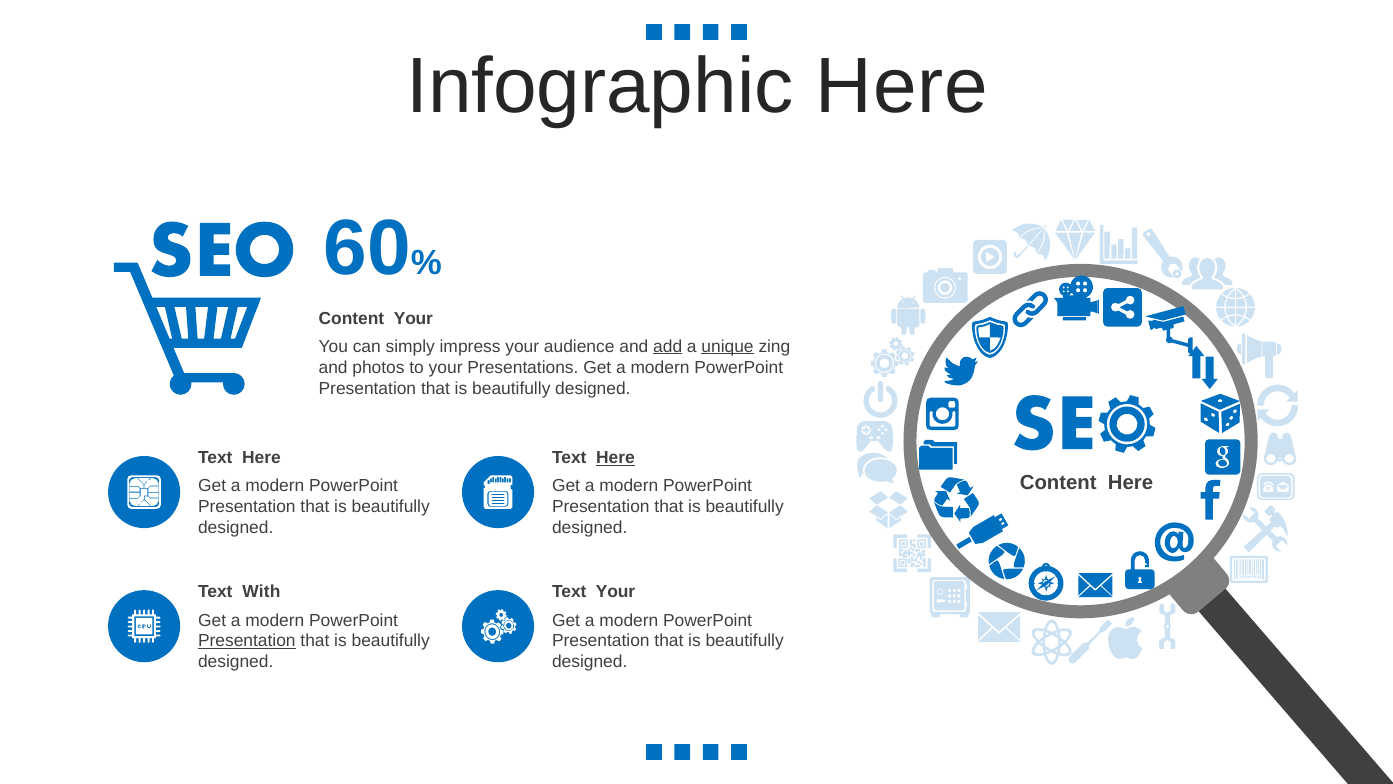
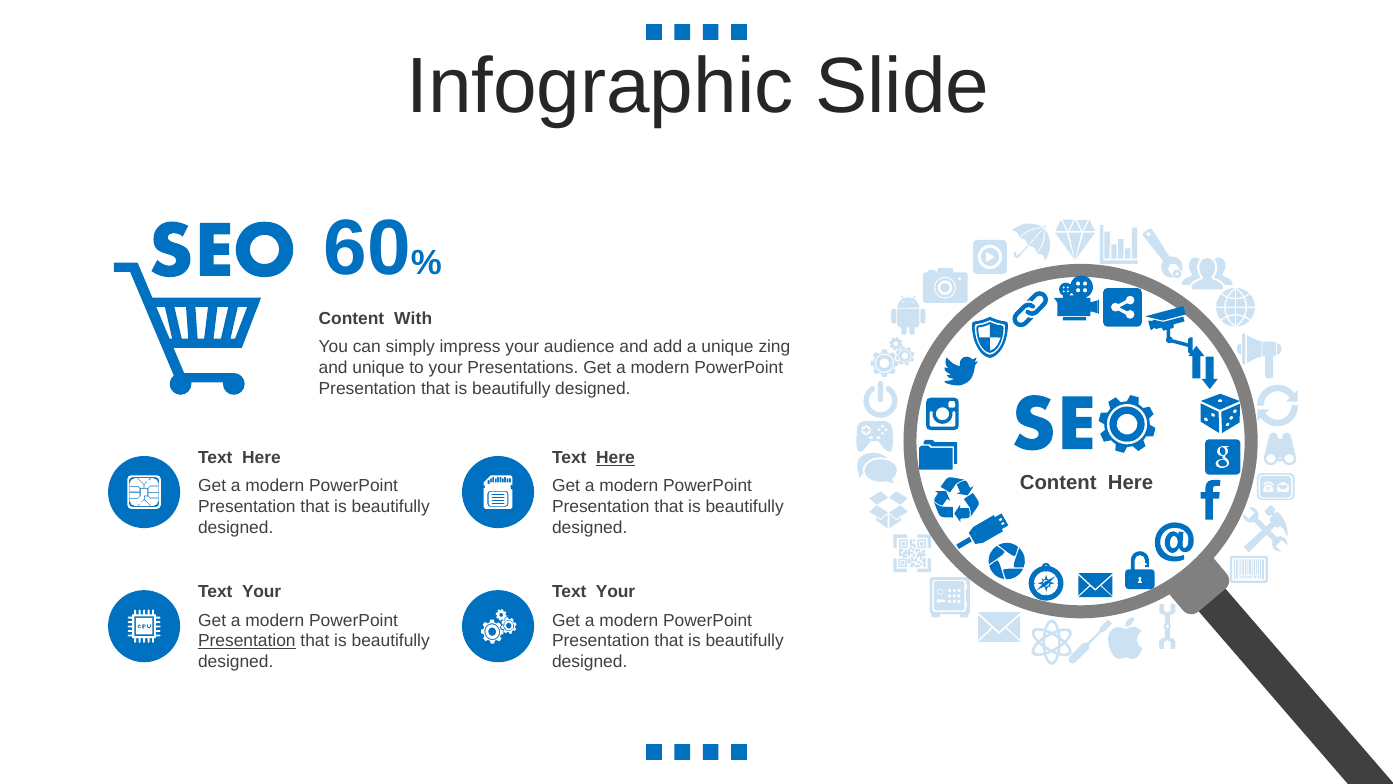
Infographic Here: Here -> Slide (902, 87)
Content Your: Your -> With (413, 318)
add underline: present -> none (668, 346)
unique underline: present -> none (728, 346)
and photos: photos -> unique (378, 367)
With: With -> Your (262, 592)
